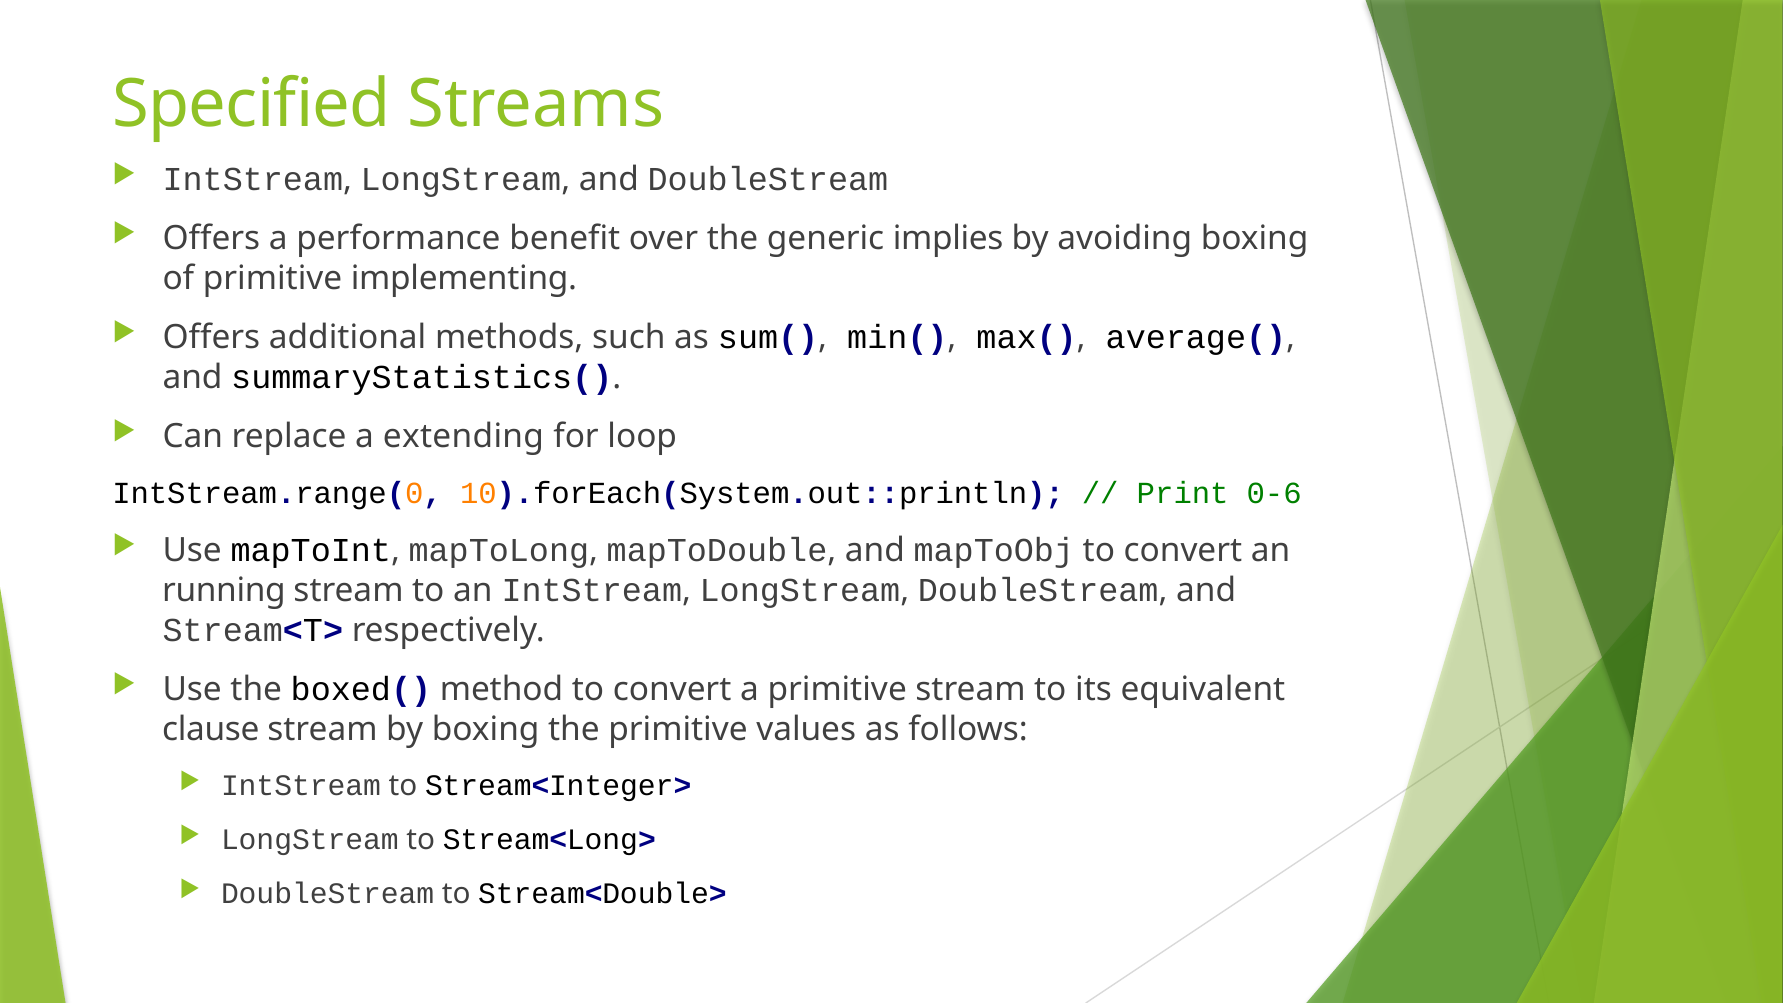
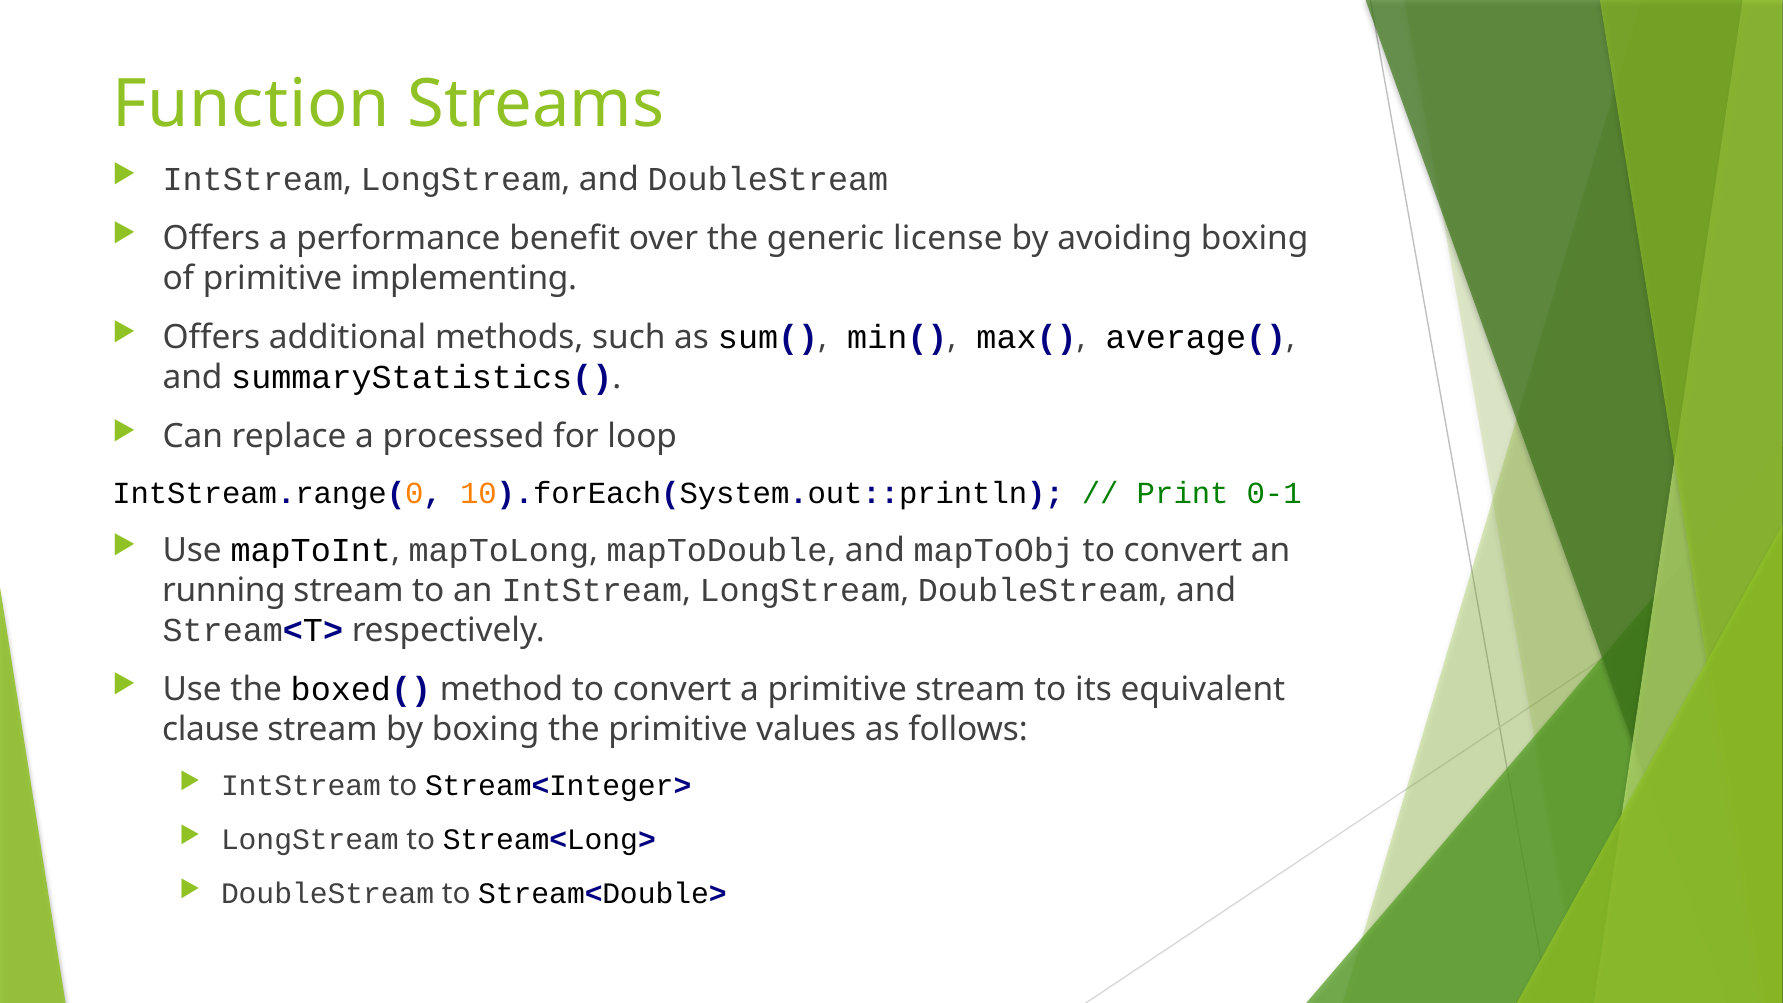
Specified: Specified -> Function (251, 105)
implies: implies -> license (948, 239)
extending: extending -> processed (464, 436)
0-6: 0-6 -> 0-1 (1274, 493)
